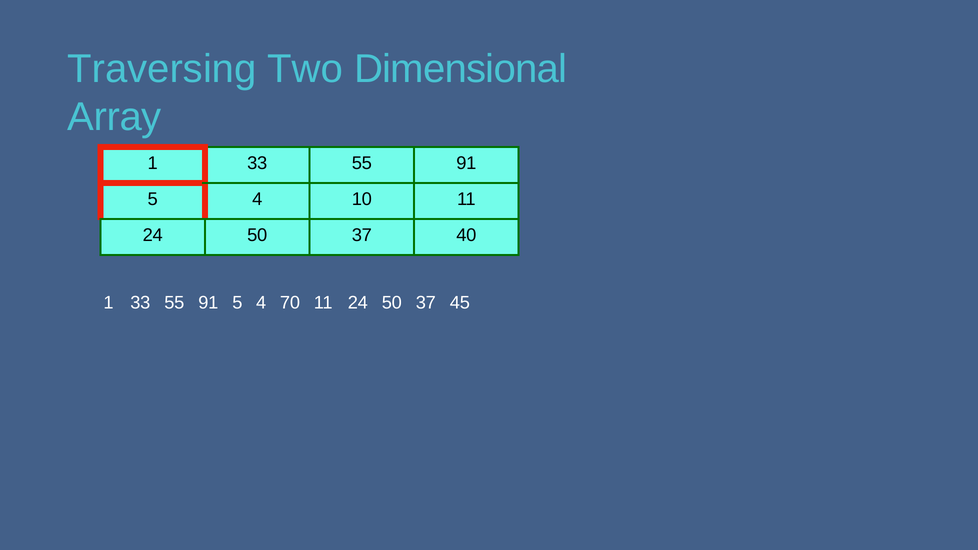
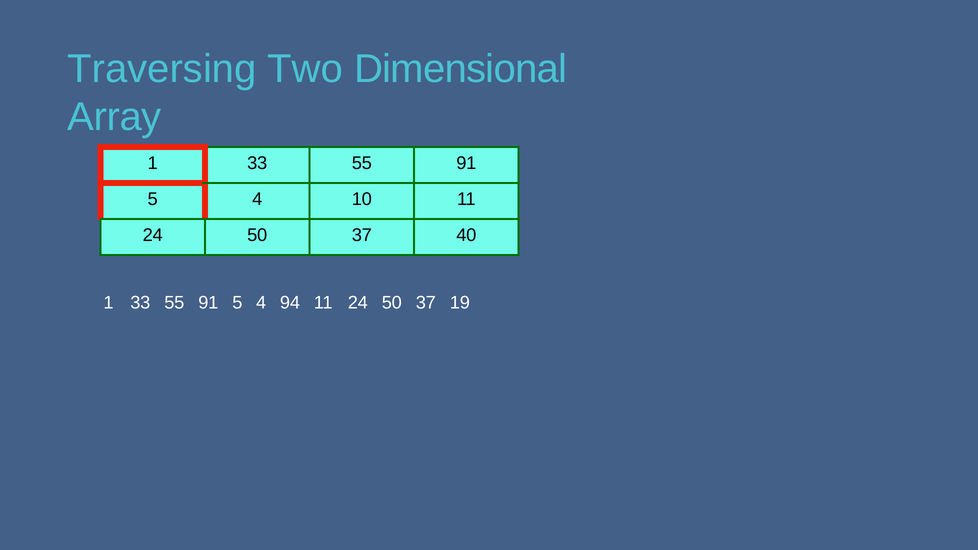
70: 70 -> 94 (290, 303)
45: 45 -> 19 (460, 303)
